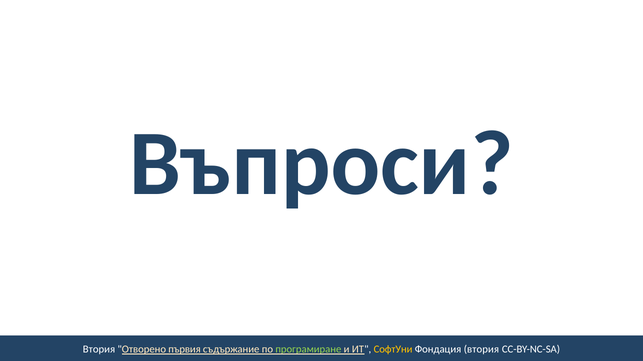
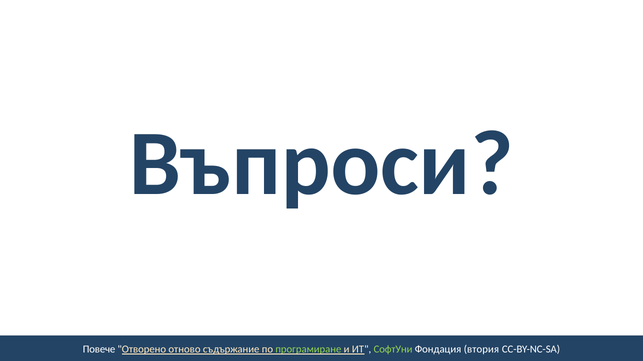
Втория: Втория -> Повече (99, 350)
първия: първия -> отново (184, 350)
СофтУни colour: yellow -> light green (393, 350)
